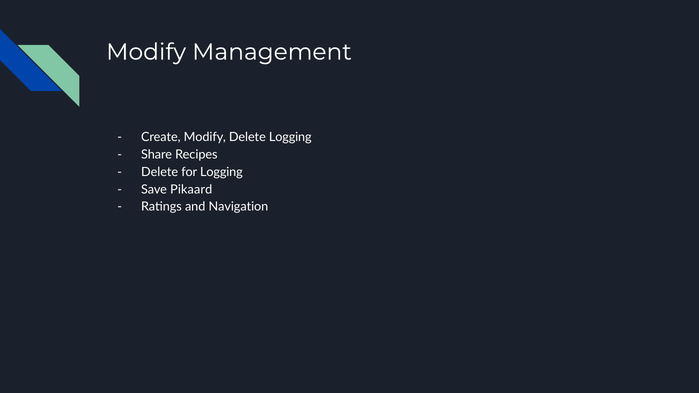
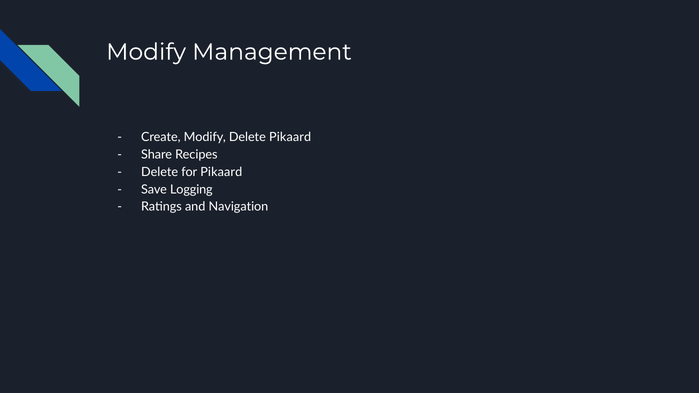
Delete Logging: Logging -> Pikaard (290, 137)
for Logging: Logging -> Pikaard (221, 172)
Pikaard: Pikaard -> Logging (191, 190)
